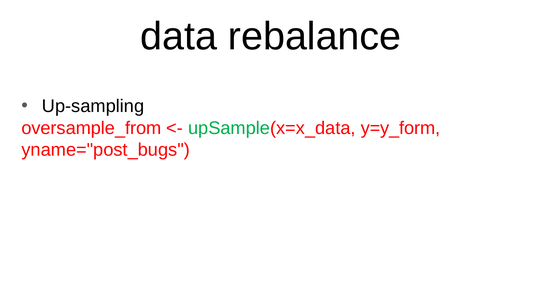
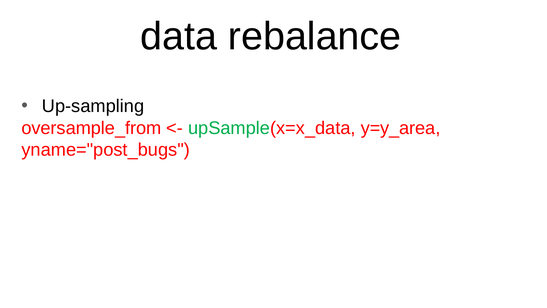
y=y_form: y=y_form -> y=y_area (401, 128)
